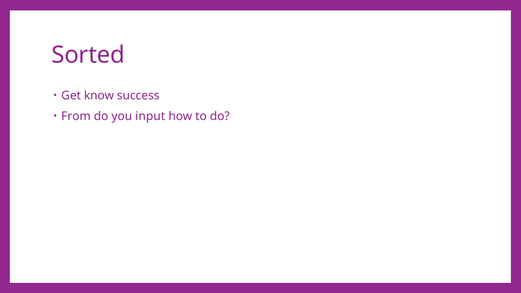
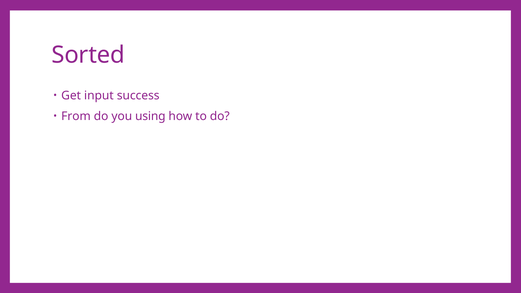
know: know -> input (99, 96)
input: input -> using (150, 116)
